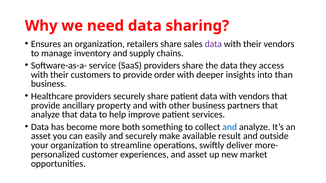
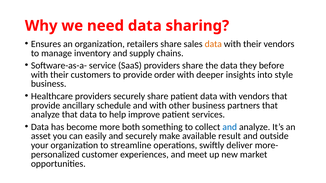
data colour: purple -> orange (213, 44)
access: access -> before (272, 66)
than: than -> style (284, 75)
property: property -> schedule (114, 106)
and asset: asset -> meet (197, 155)
